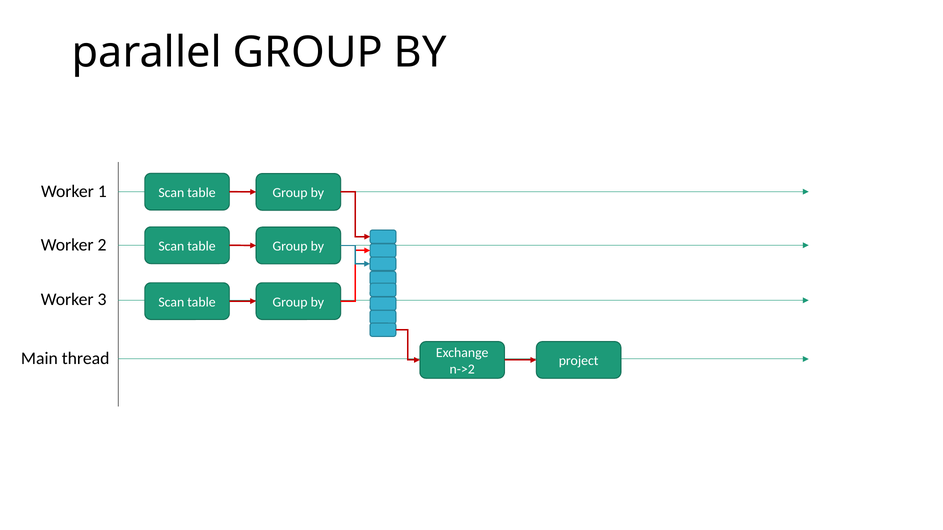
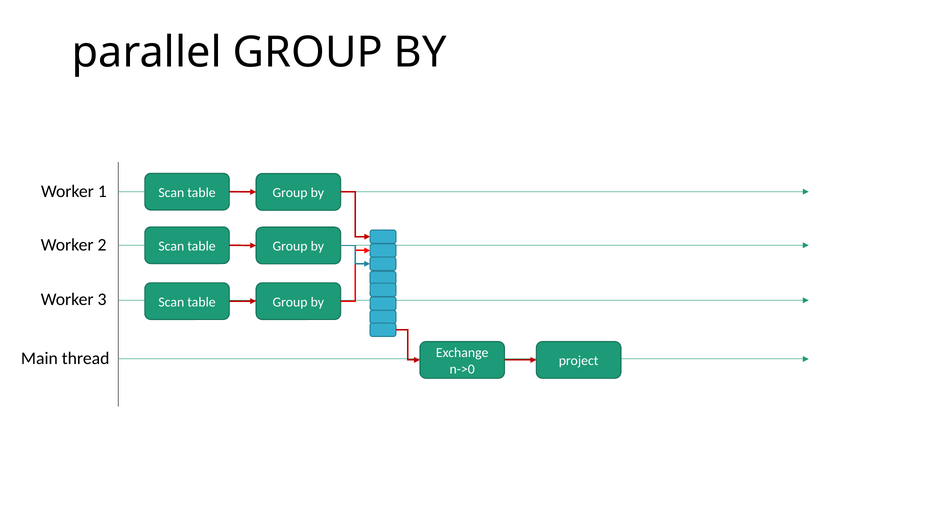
n->2: n->2 -> n->0 (462, 369)
